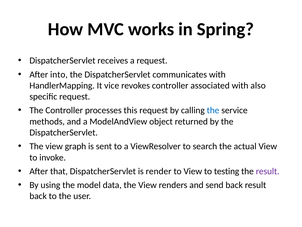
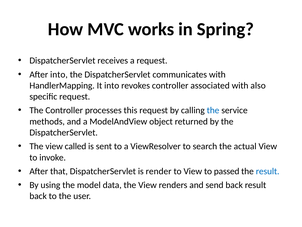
It vice: vice -> into (112, 85)
graph: graph -> called (75, 146)
testing: testing -> passed (227, 171)
result colour: purple -> blue (268, 171)
